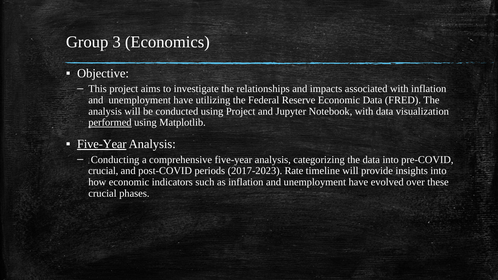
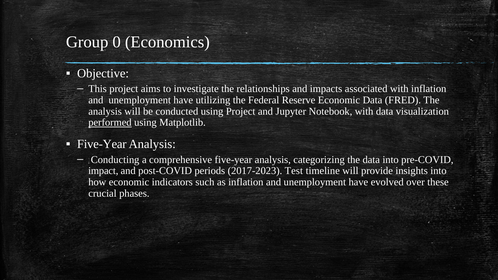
3: 3 -> 0 (117, 42)
Five-Year underline: present -> none (102, 144)
crucial: crucial -> impact (103, 171)
Rate: Rate -> Test (294, 171)
